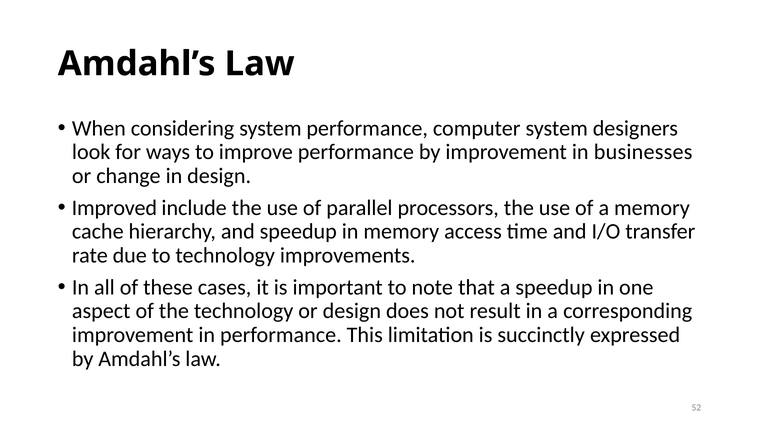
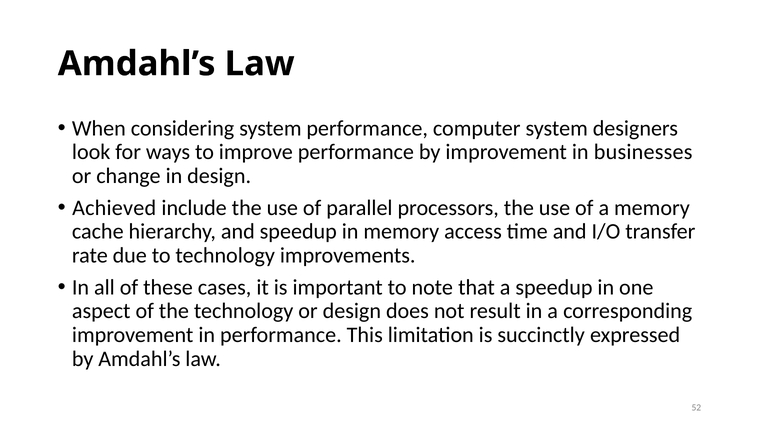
Improved: Improved -> Achieved (114, 208)
